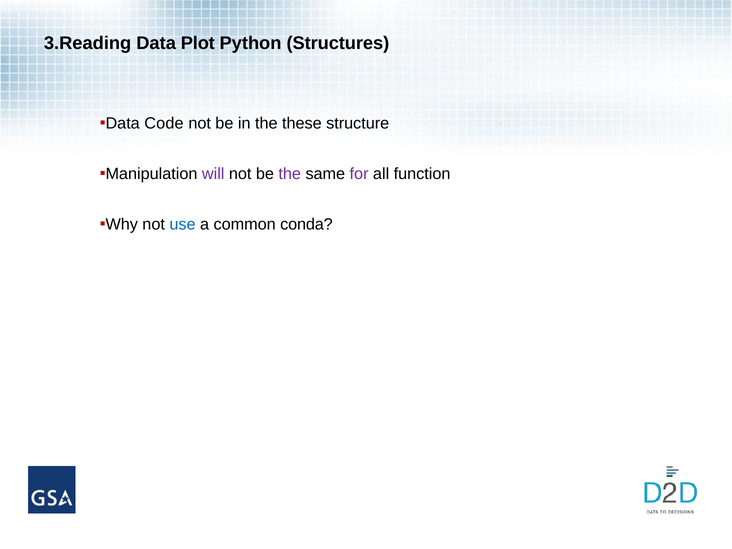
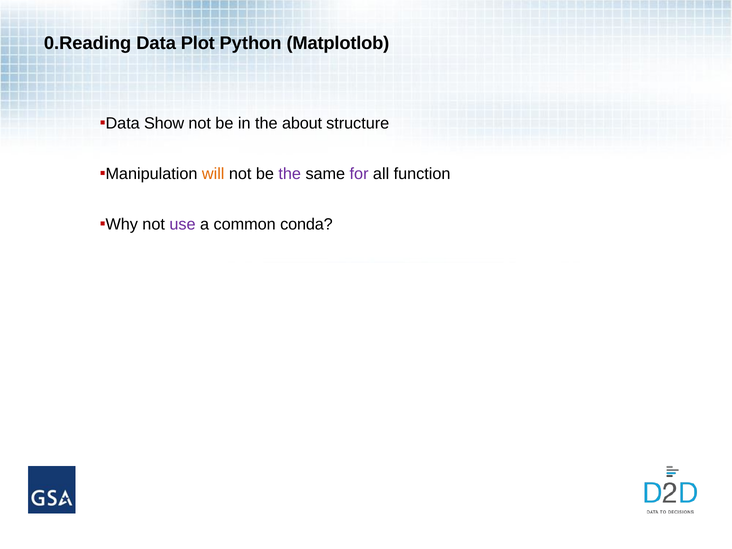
3.Reading: 3.Reading -> 0.Reading (88, 43)
Structures: Structures -> Matplotlob (338, 43)
Code: Code -> Show (164, 123)
these: these -> about (302, 123)
will colour: purple -> orange (213, 174)
use colour: blue -> purple (182, 224)
